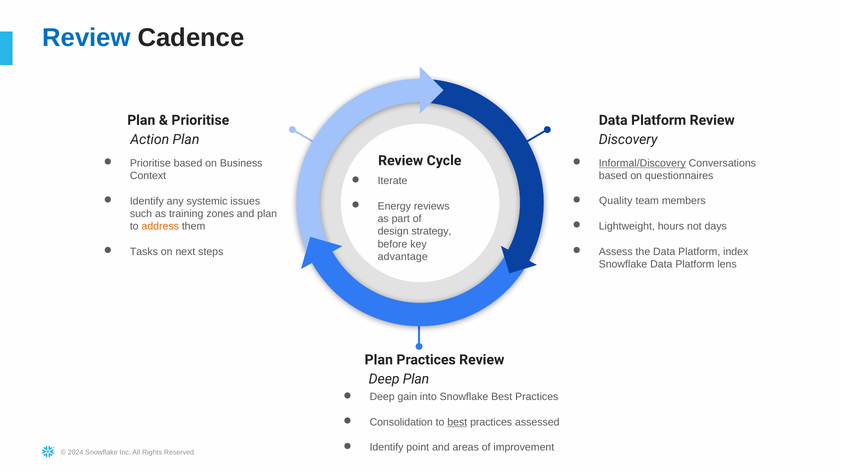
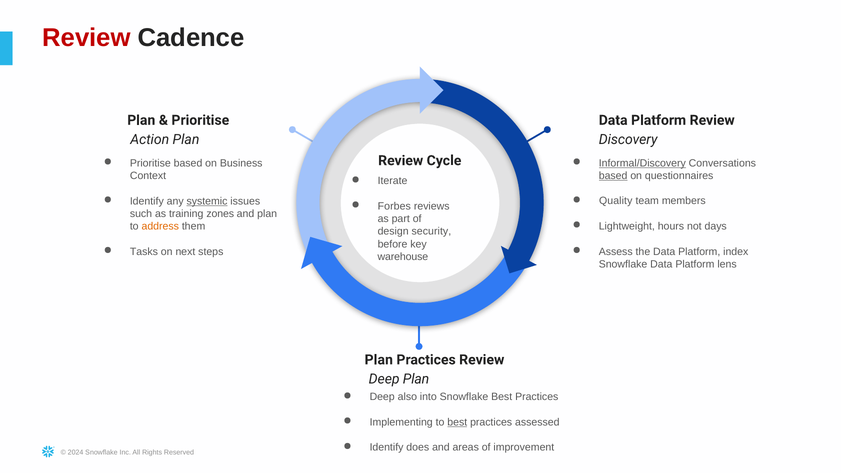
Review colour: blue -> red (86, 38)
based underline: none -> present (613, 176)
systemic underline: none -> present (207, 201)
Energy: Energy -> Forbes (394, 206)
strategy: strategy -> security (431, 232)
advantage: advantage -> warehouse (403, 257)
gain: gain -> also (407, 397)
Consolidation: Consolidation -> Implementing (401, 422)
point: point -> does (418, 448)
